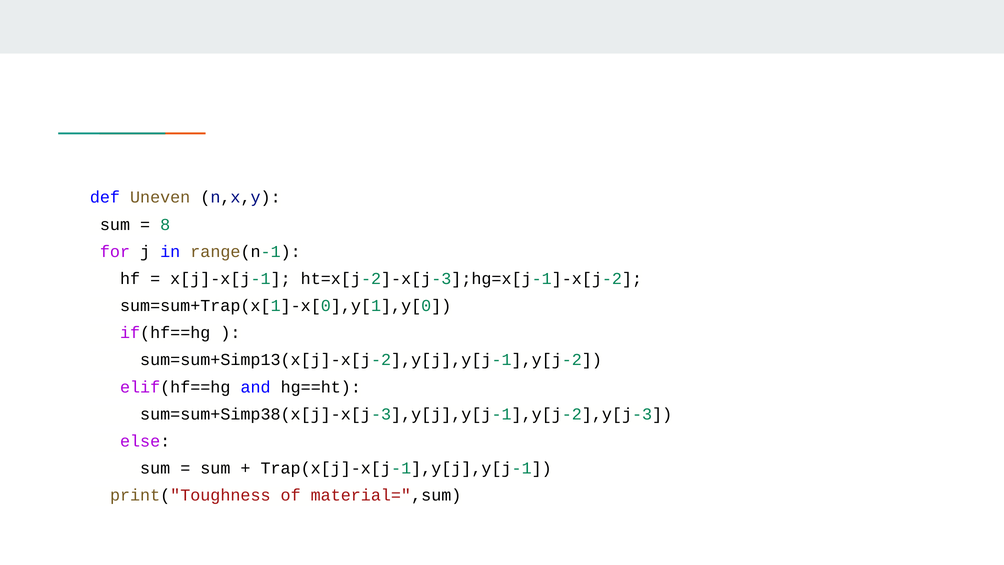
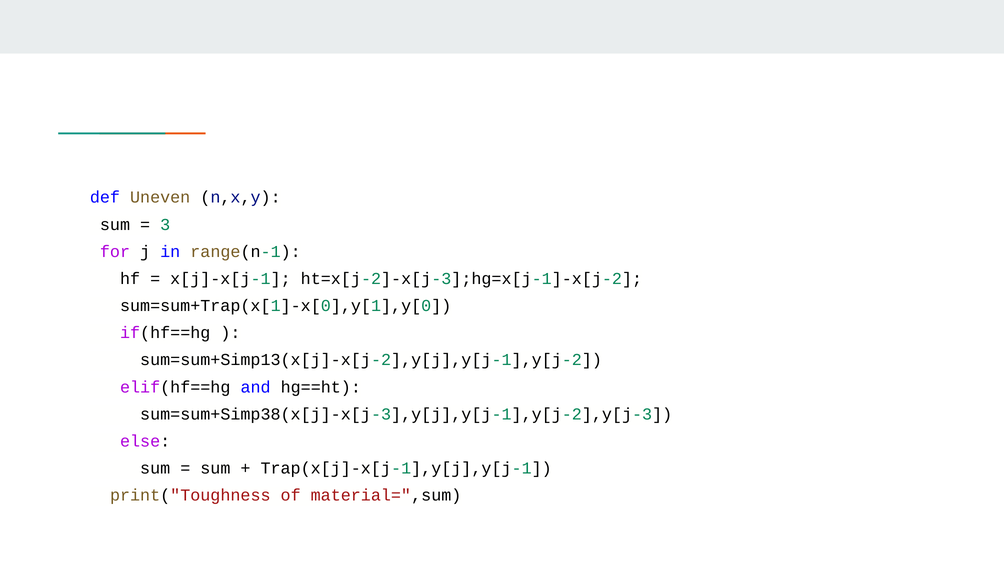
8: 8 -> 3 (165, 224)
